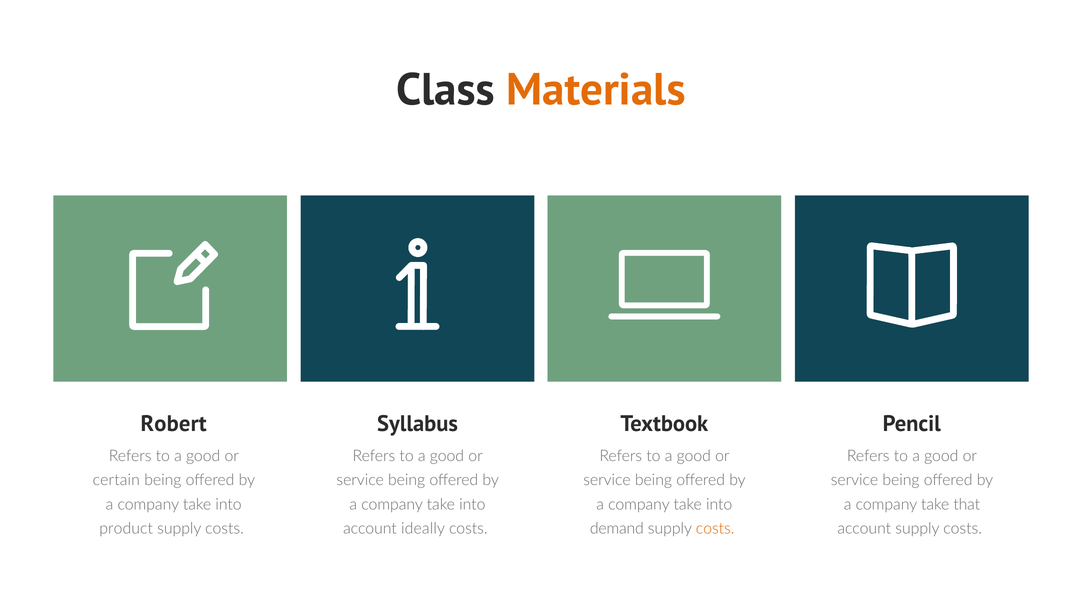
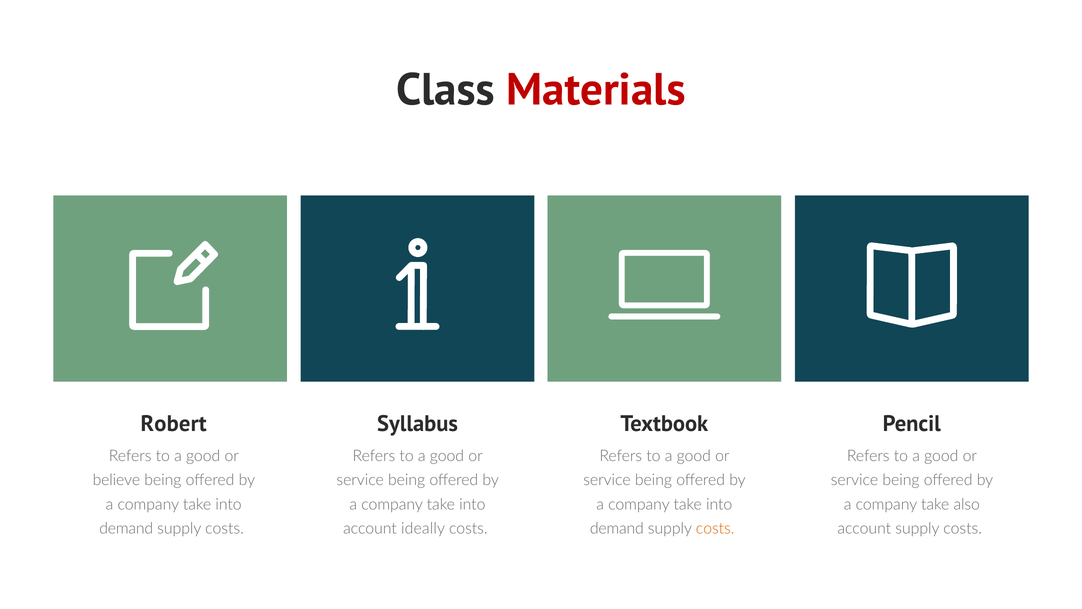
Materials colour: orange -> red (596, 90)
certain: certain -> believe (116, 480)
that: that -> also (967, 504)
product: product -> demand (126, 529)
